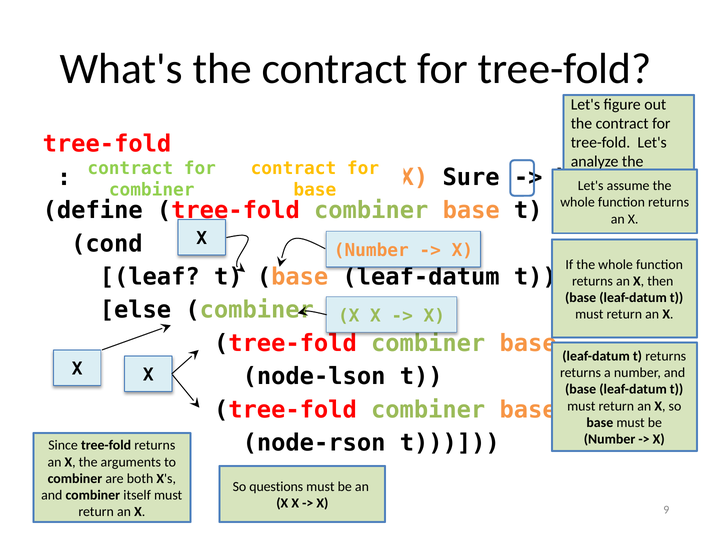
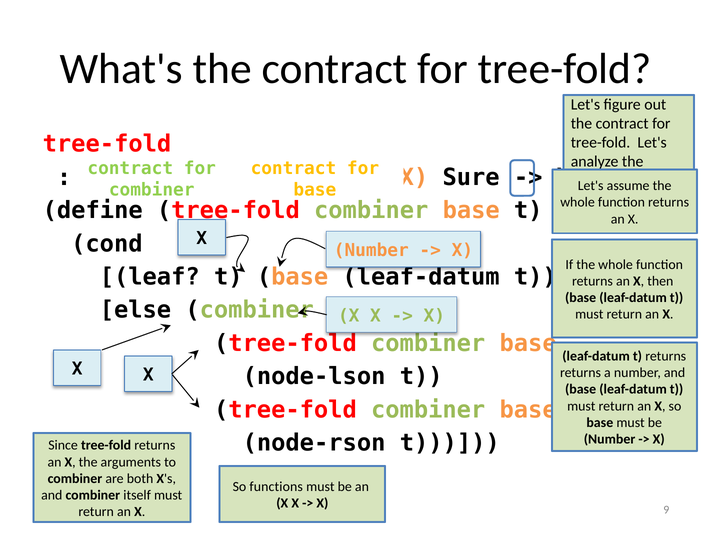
questions: questions -> functions (276, 487)
